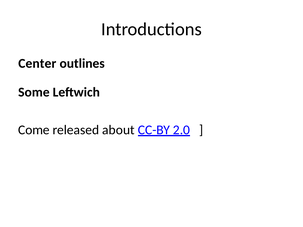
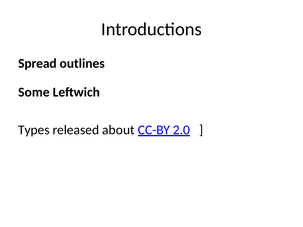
Center: Center -> Spread (37, 64)
Come: Come -> Types (34, 130)
